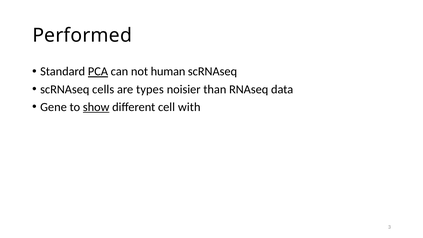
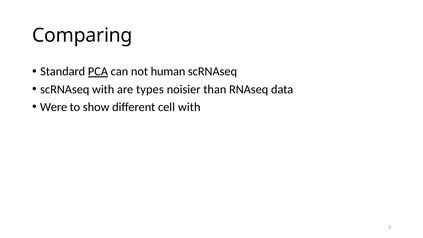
Performed: Performed -> Comparing (82, 36)
scRNAseq cells: cells -> with (103, 89)
Gene: Gene -> Were (54, 107)
show underline: present -> none (96, 107)
